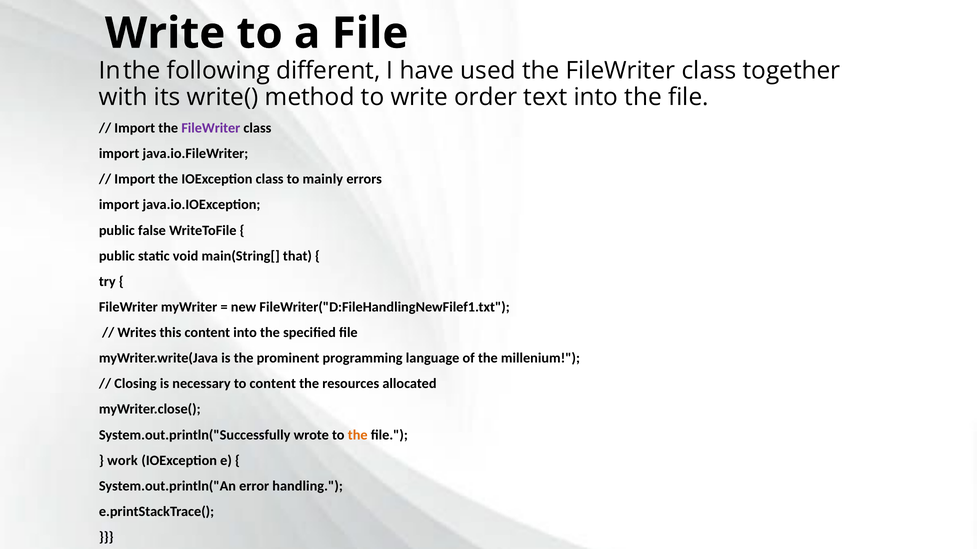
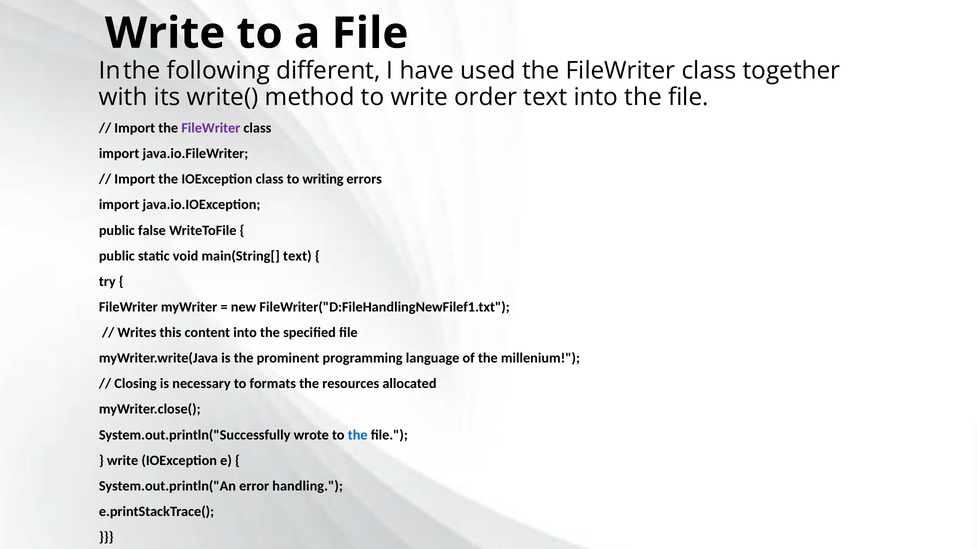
mainly: mainly -> writing (323, 179)
main(String[ that: that -> text (297, 256)
to content: content -> formats (273, 384)
the colour: orange -> blue (358, 435)
work: work -> write (123, 461)
